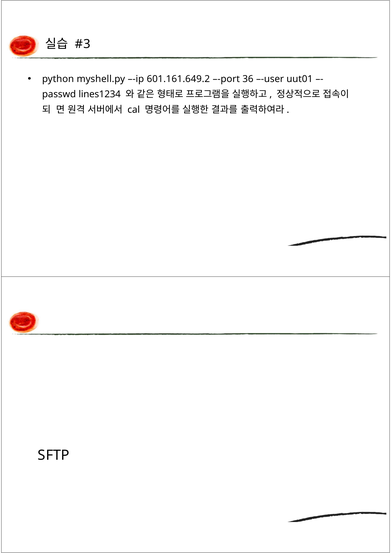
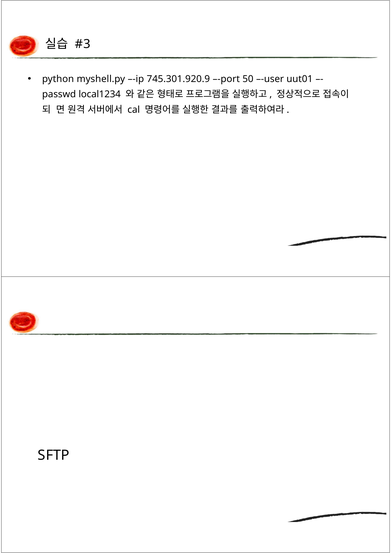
601.161.649.2: 601.161.649.2 -> 745.301.920.9 (178, 79)
36: 36 -> 50 (248, 79)
lines1234: lines1234 -> local1234 (100, 94)
